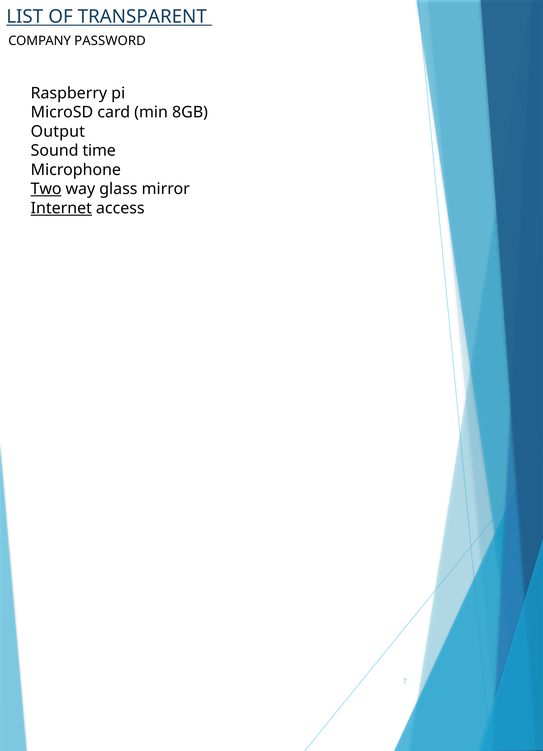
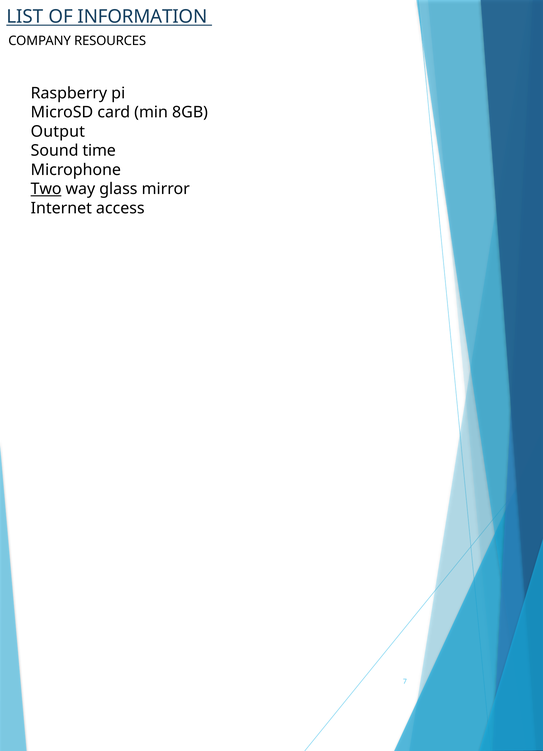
TRANSPARENT: TRANSPARENT -> INFORMATION (142, 17)
PASSWORD: PASSWORD -> RESOURCES (110, 41)
Internet underline: present -> none (61, 208)
